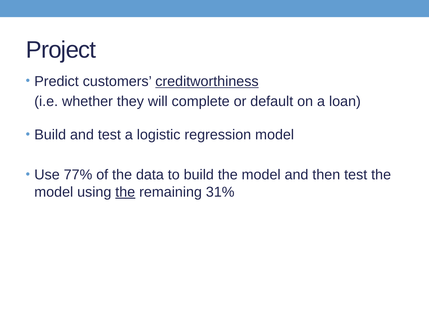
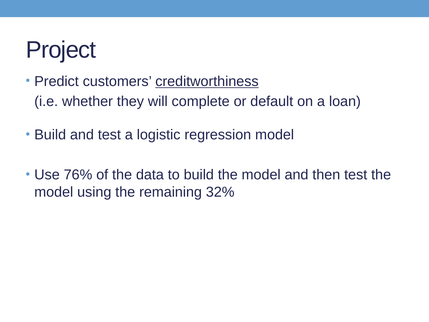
77%: 77% -> 76% (78, 175)
the underline: present -> none (125, 192)
31%: 31% -> 32% (220, 192)
